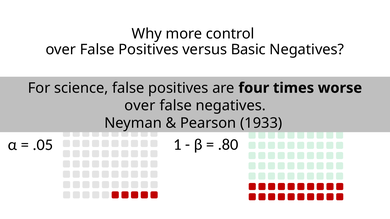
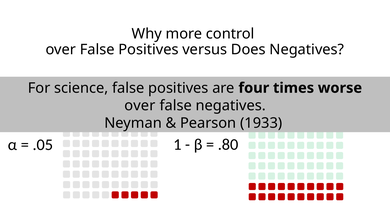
Basic: Basic -> Does (248, 50)
